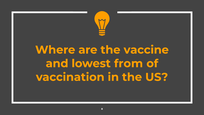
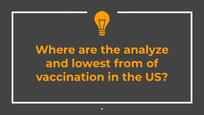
vaccine: vaccine -> analyze (146, 50)
